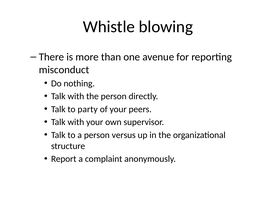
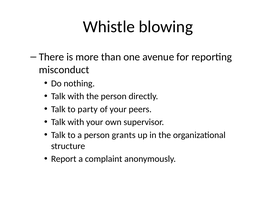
versus: versus -> grants (124, 135)
